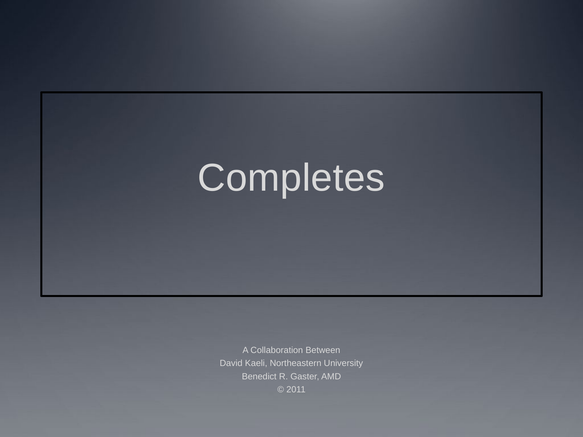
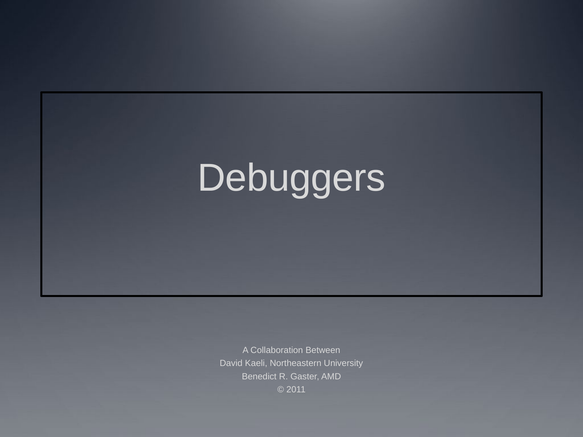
Completes: Completes -> Debuggers (292, 178)
